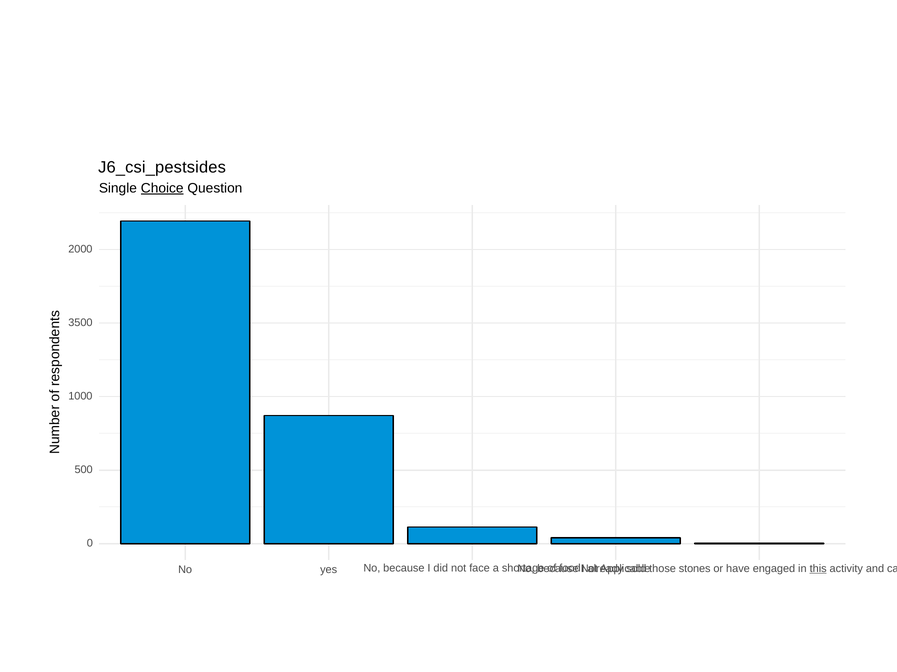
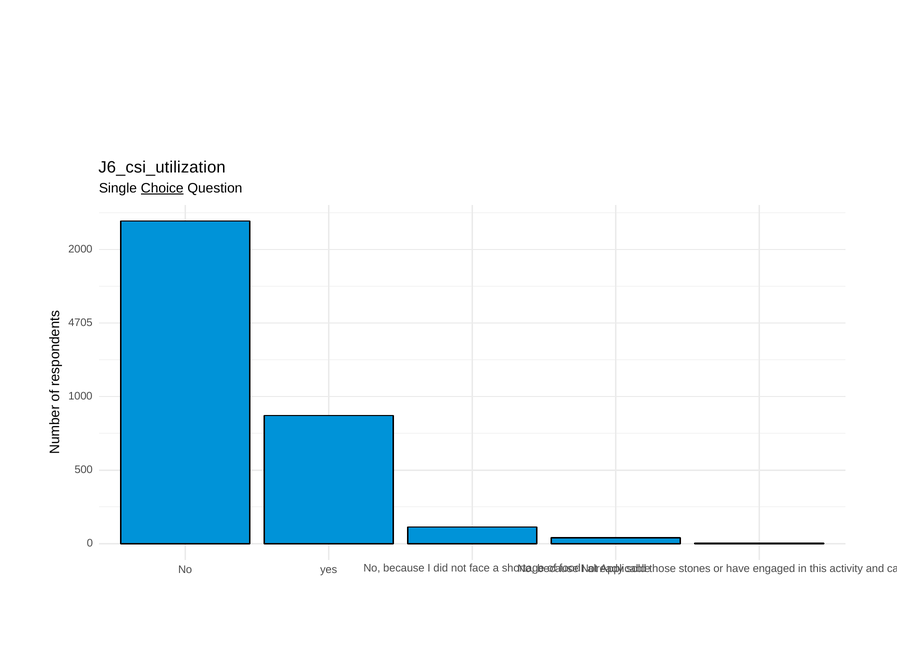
J6_csi_pestsides: J6_csi_pestsides -> J6_csi_utilization (162, 167)
3500: 3500 -> 4705 (80, 323)
this underline: present -> none (818, 569)
